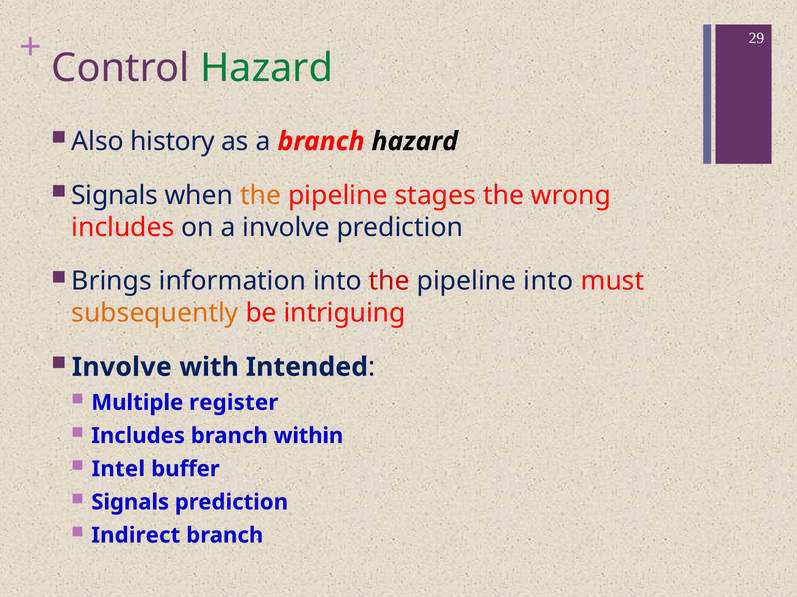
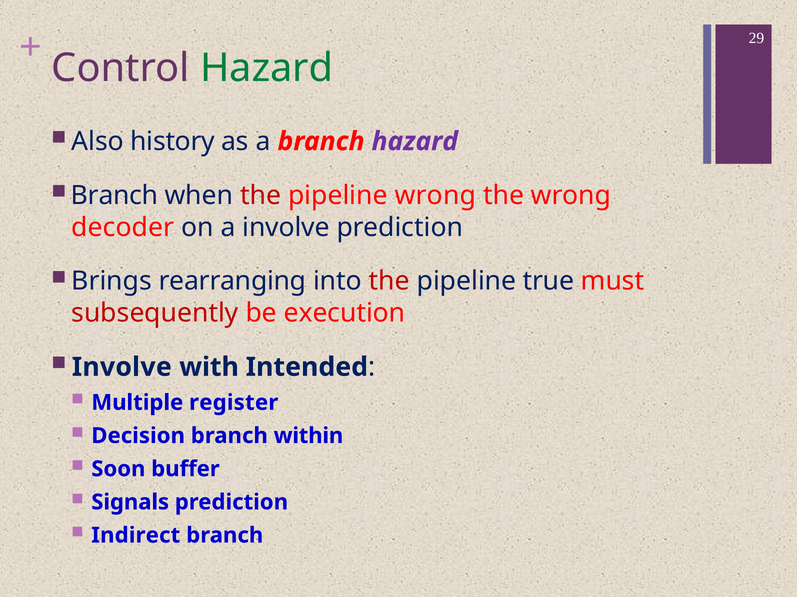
hazard colour: black -> purple (415, 142)
Signals: Signals -> Branch (115, 196)
the colour: orange -> red (261, 196)
pipeline stages: stages -> wrong (435, 196)
includes: includes -> decoder (123, 228)
information: information -> rearranging (233, 282)
pipeline into: into -> true (549, 282)
subsequently colour: orange -> red (155, 313)
intriguing: intriguing -> execution (344, 313)
Includes: Includes -> Decision (138, 436)
Intel: Intel -> Soon (118, 470)
